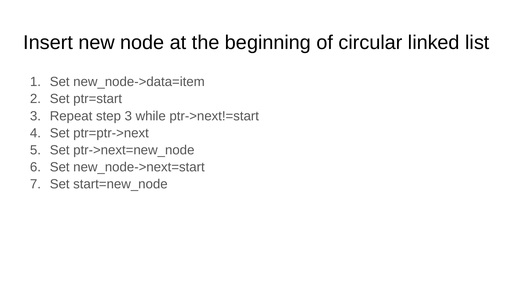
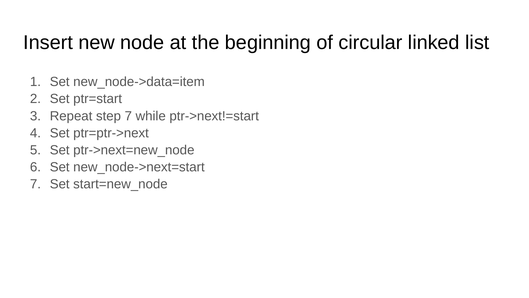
step 3: 3 -> 7 (128, 116)
